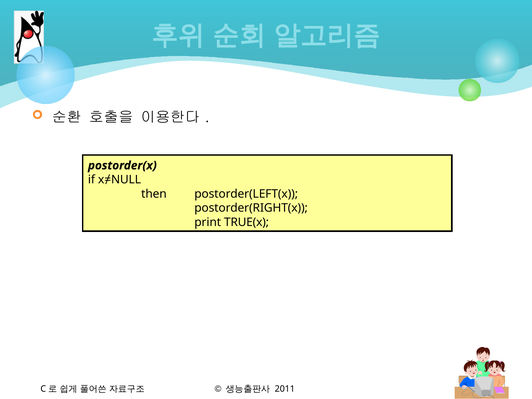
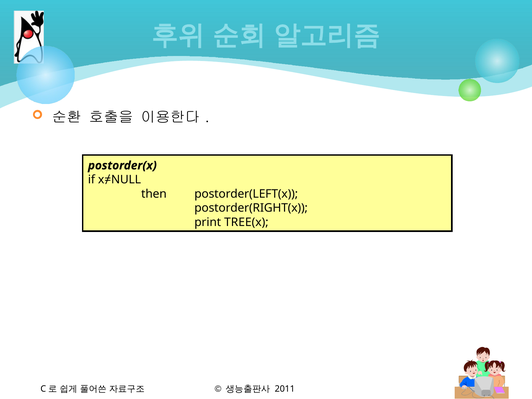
TRUE(x: TRUE(x -> TREE(x (246, 222)
